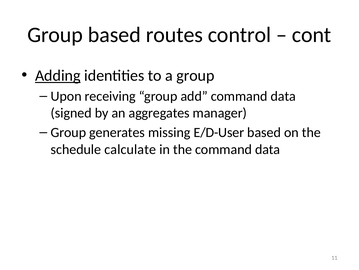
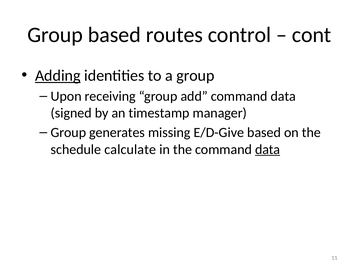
aggregates: aggregates -> timestamp (159, 113)
E/D-User: E/D-User -> E/D-Give (219, 132)
data underline: none -> present (268, 149)
